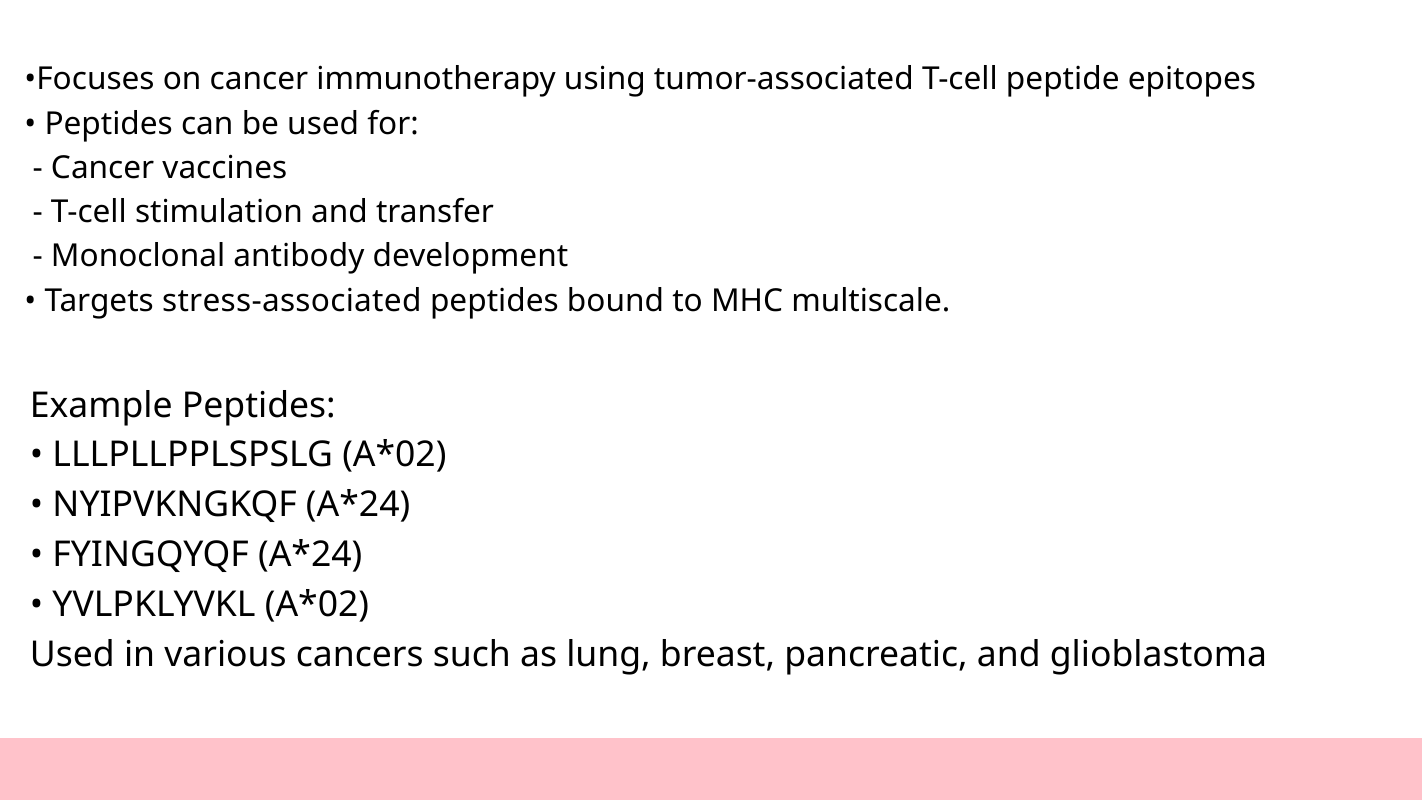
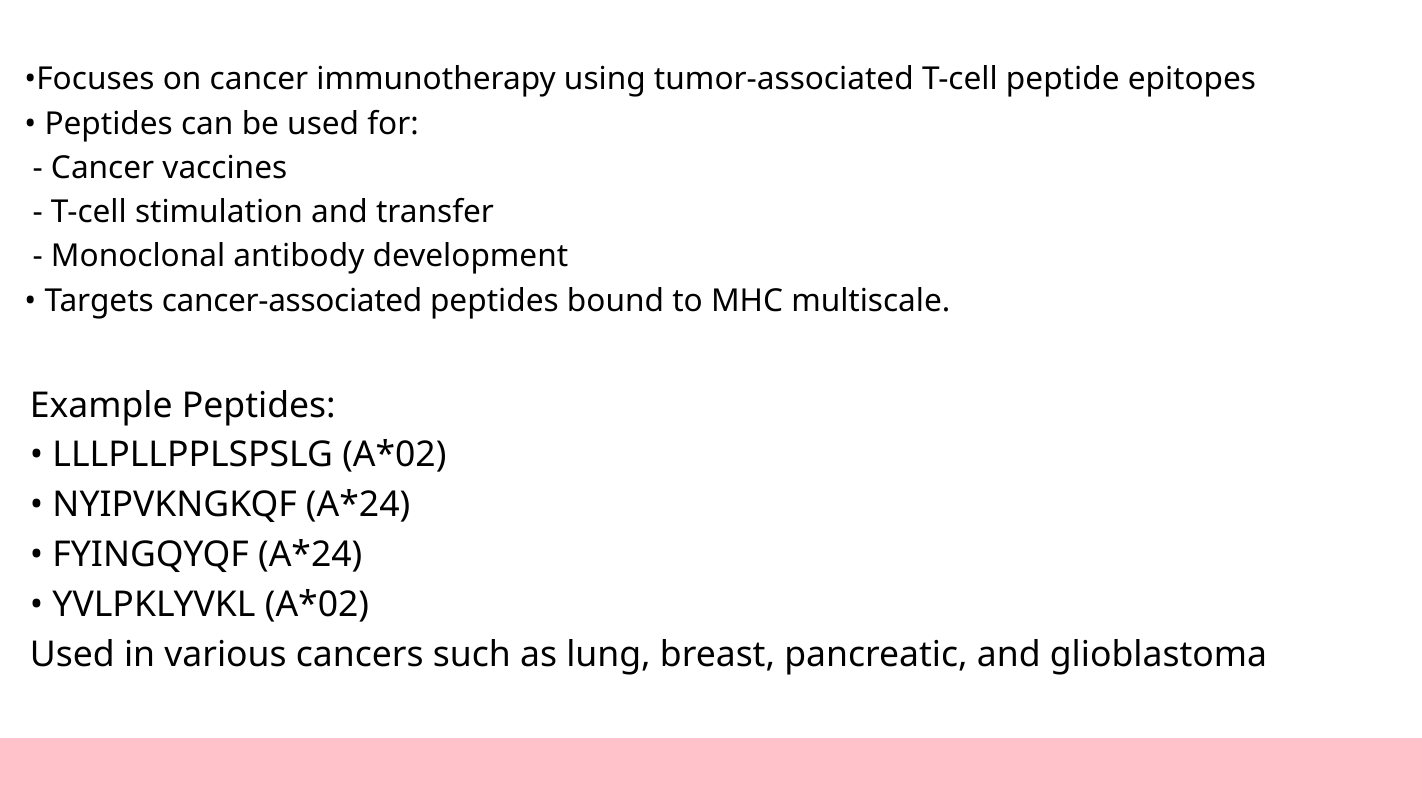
stress-associated: stress-associated -> cancer-associated (292, 301)
